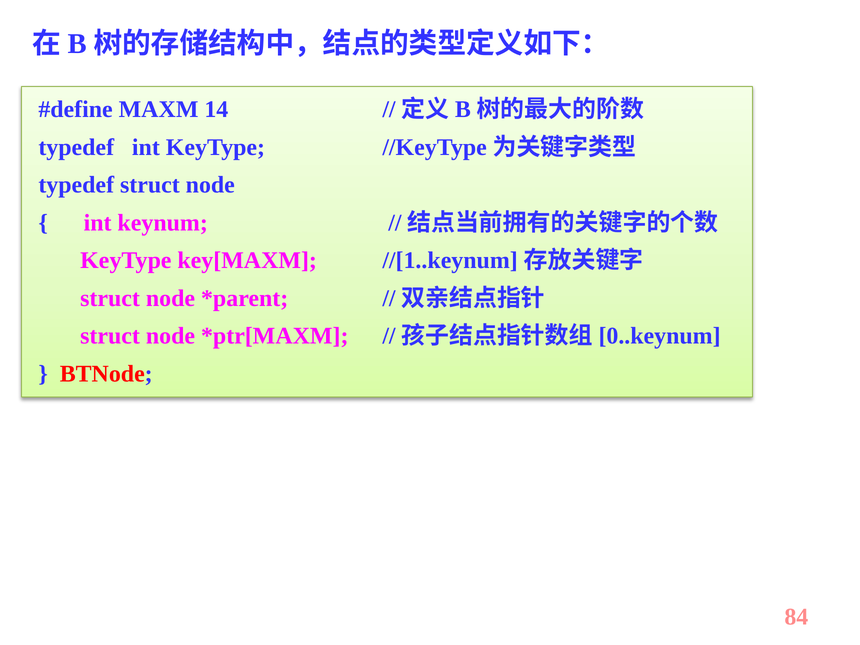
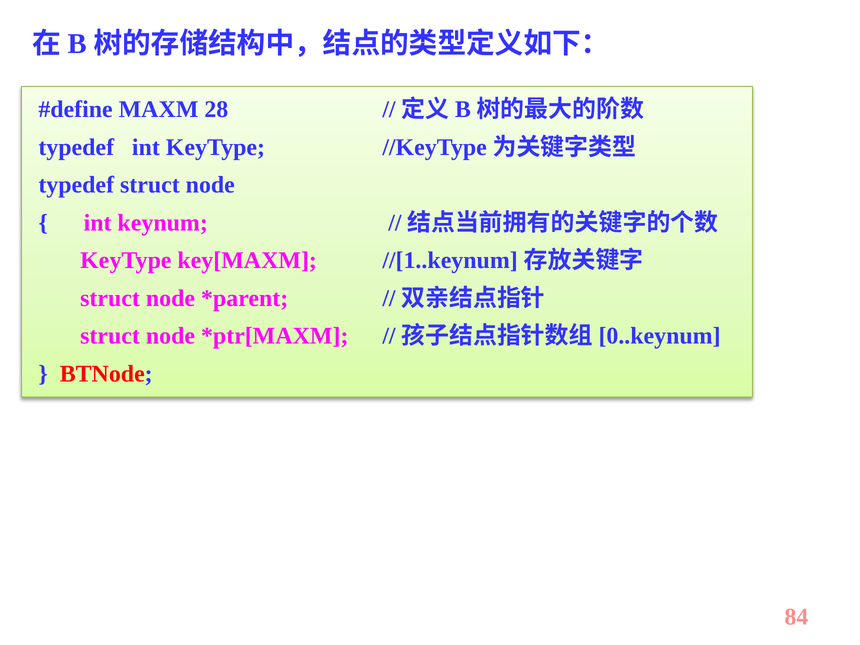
14: 14 -> 28 (216, 110)
